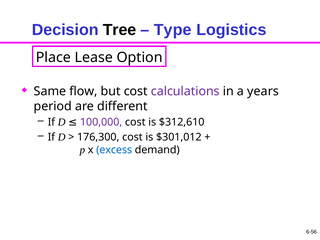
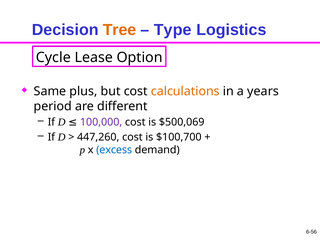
Tree colour: black -> orange (120, 30)
Place: Place -> Cycle (53, 57)
flow: flow -> plus (83, 91)
calculations colour: purple -> orange (185, 91)
$312,610: $312,610 -> $500,069 (182, 122)
176,300: 176,300 -> 447,260 (98, 137)
$301,012: $301,012 -> $100,700 (179, 137)
